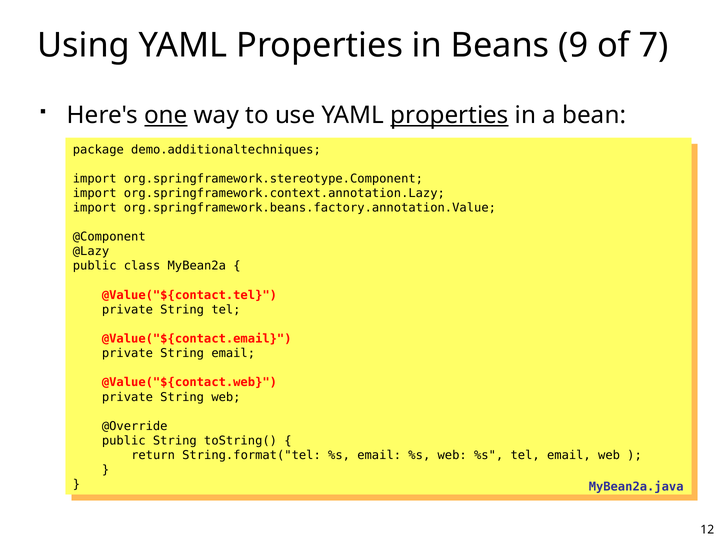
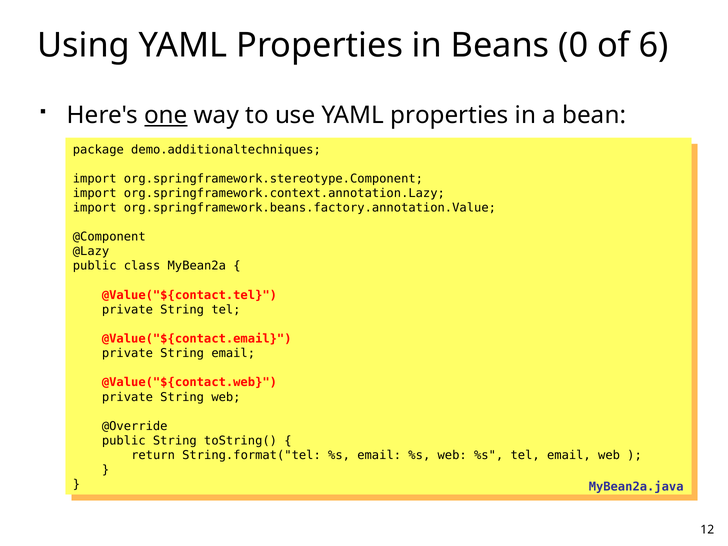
9: 9 -> 0 (573, 45)
7: 7 -> 6 (654, 45)
properties underline: present -> none (450, 115)
